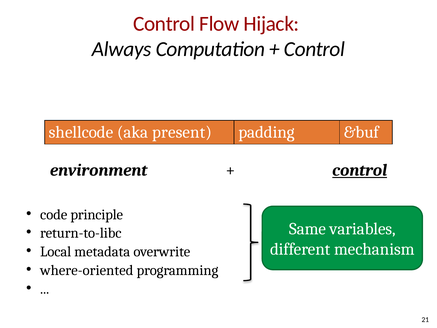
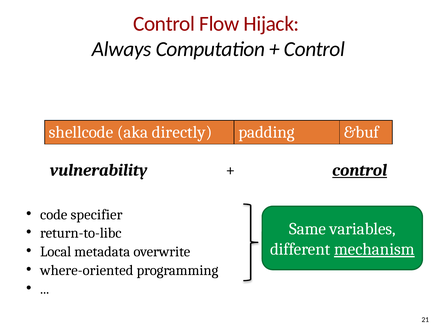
present: present -> directly (182, 132)
environment: environment -> vulnerability (99, 170)
principle: principle -> specifier (97, 214)
mechanism underline: none -> present (374, 249)
